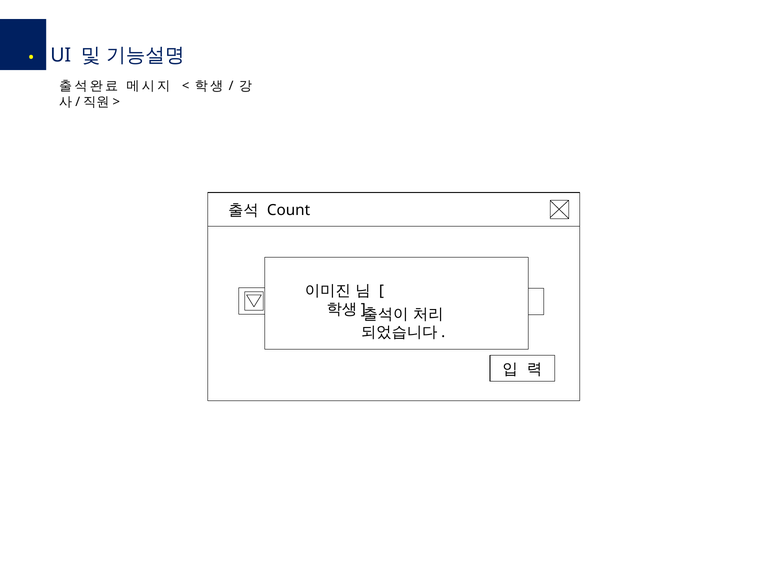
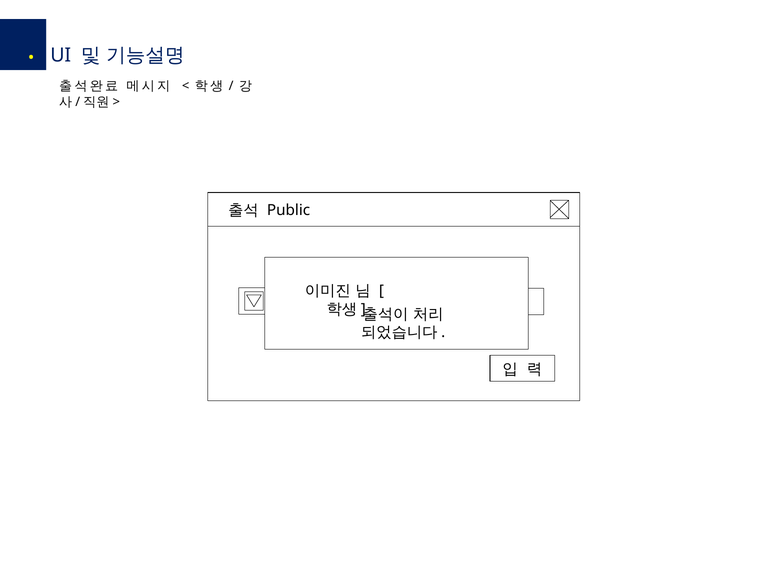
Count: Count -> Public (289, 210)
